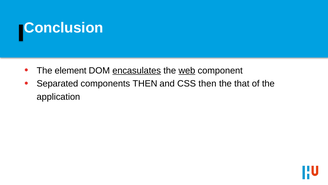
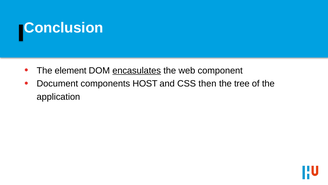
web underline: present -> none (187, 70)
Separated: Separated -> Document (57, 83)
components THEN: THEN -> HOST (145, 83)
that: that -> tree (242, 83)
